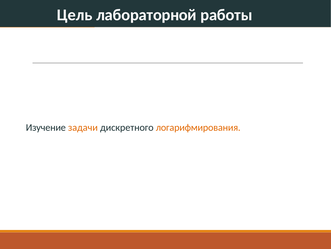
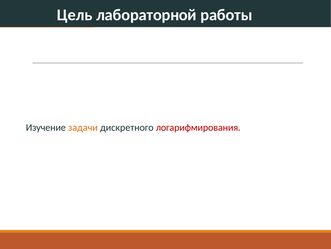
логарифмирования colour: orange -> red (198, 127)
